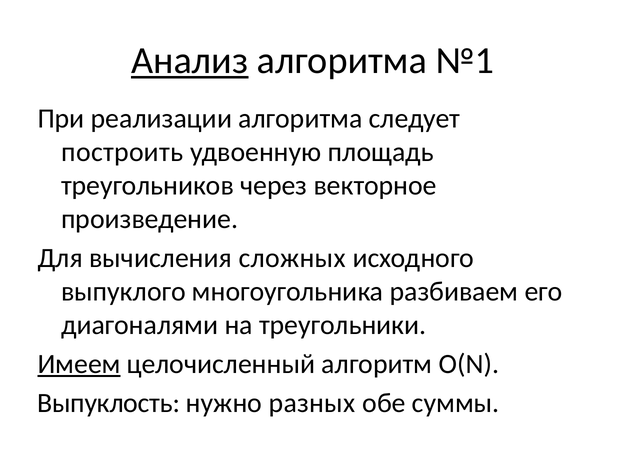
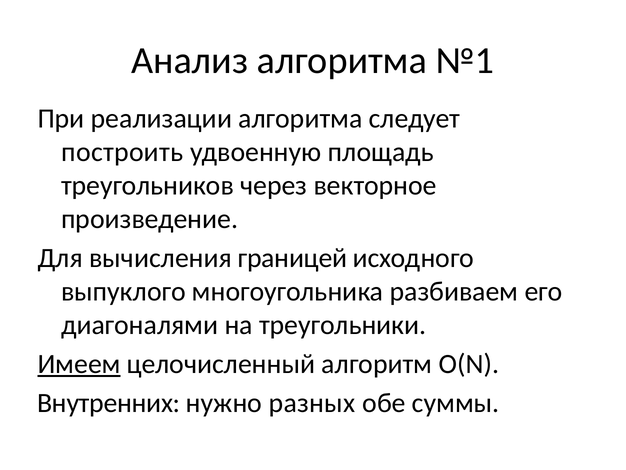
Анализ underline: present -> none (190, 61)
сложных: сложных -> границей (292, 258)
Выпуклость: Выпуклость -> Внутренних (109, 403)
